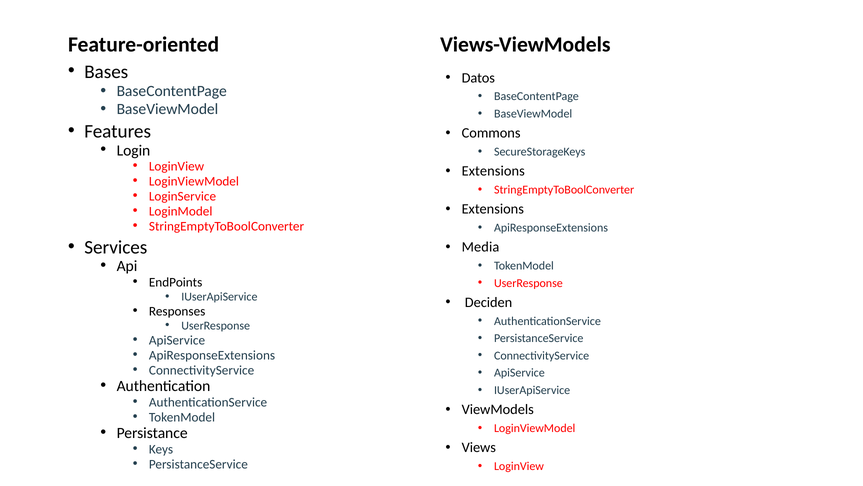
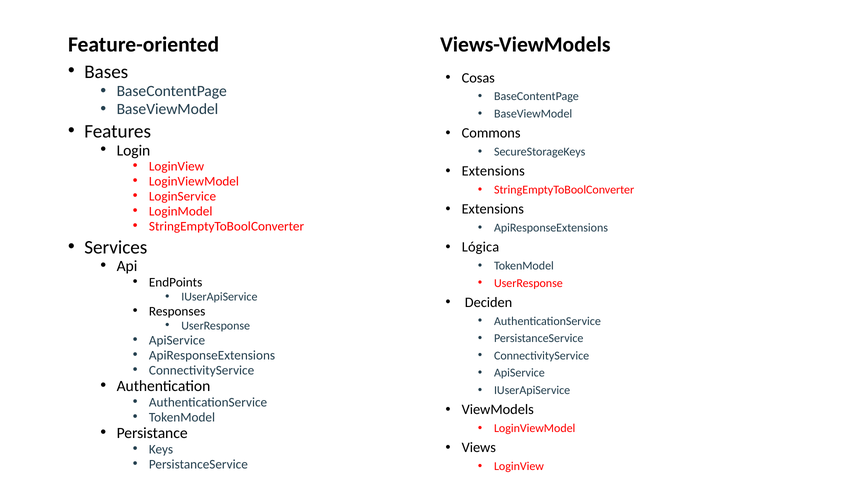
Datos: Datos -> Cosas (478, 78)
Media: Media -> Lógica (481, 247)
